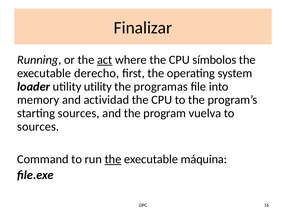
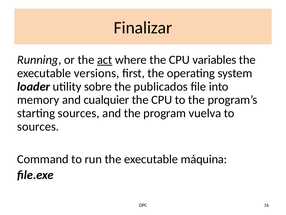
símbolos: símbolos -> variables (214, 60)
derecho: derecho -> versions (97, 73)
utility utility: utility -> sobre (98, 86)
programas: programas -> publicados (161, 86)
actividad: actividad -> cualquier (106, 100)
the underline: present -> none (113, 159)
